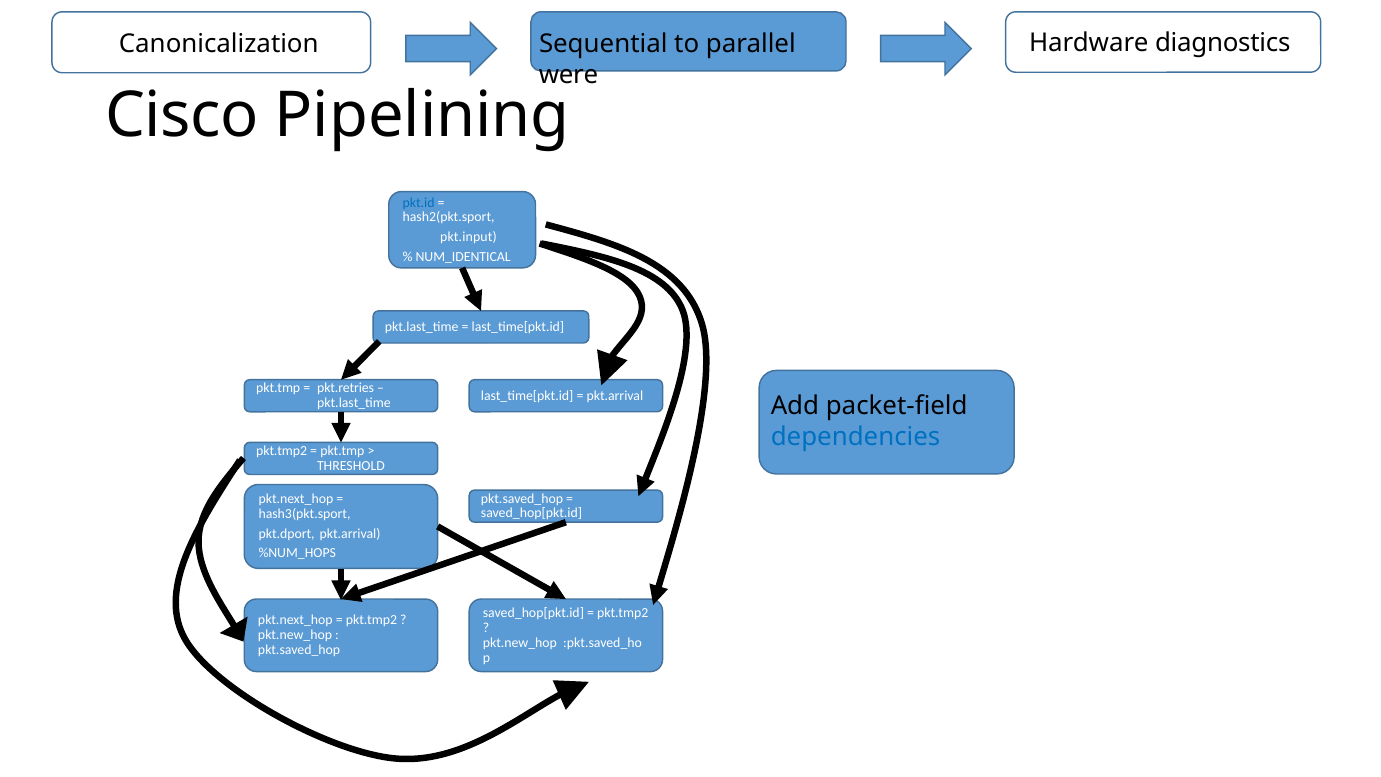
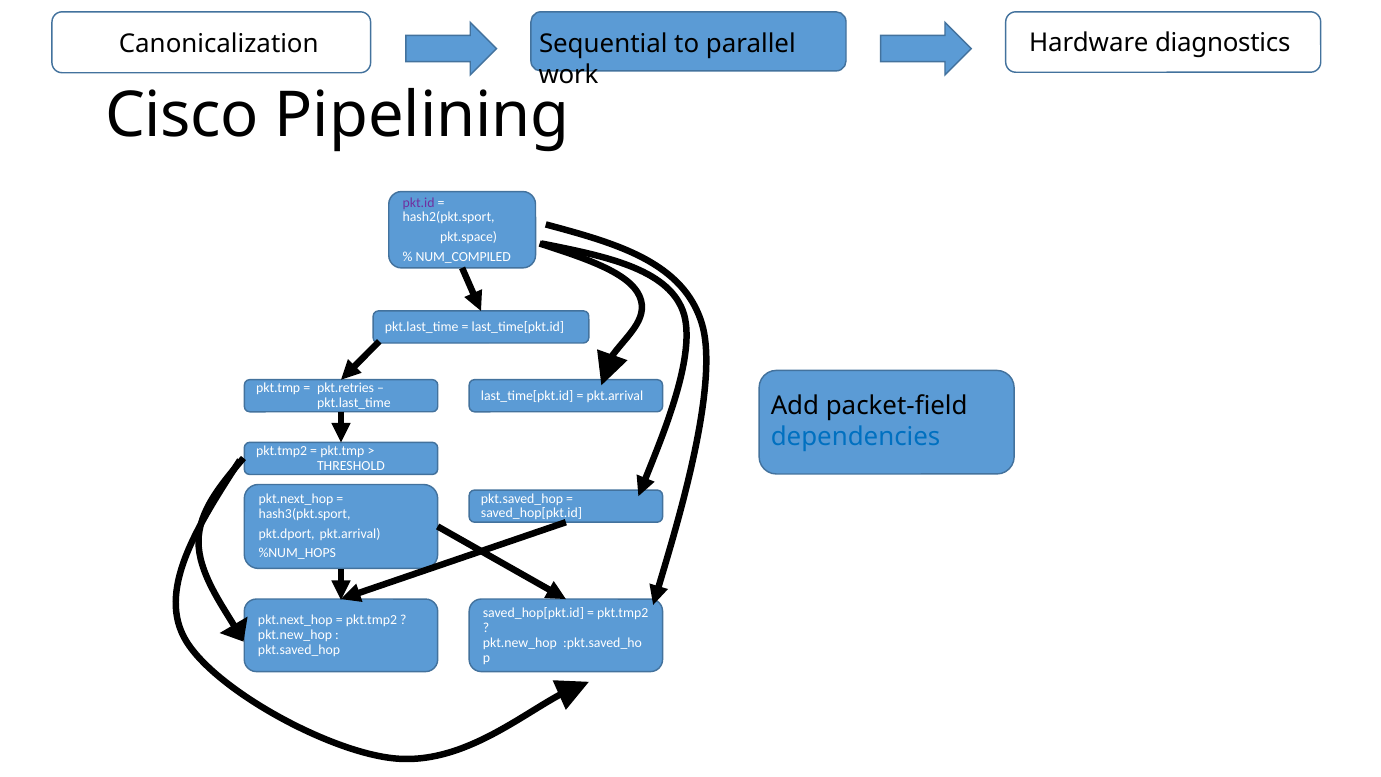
were: were -> work (569, 75)
pkt.id colour: blue -> purple (419, 203)
pkt.input: pkt.input -> pkt.space (469, 237)
NUM_IDENTICAL: NUM_IDENTICAL -> NUM_COMPILED (463, 257)
